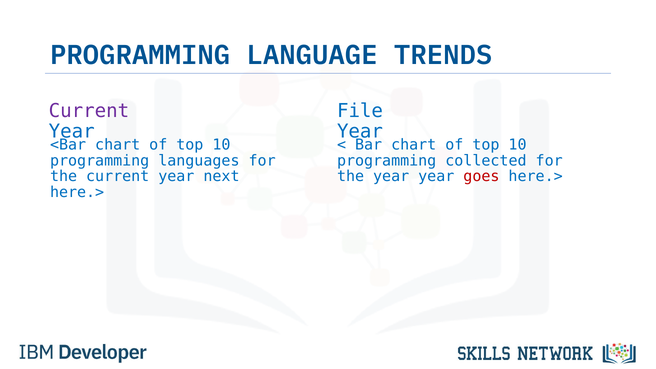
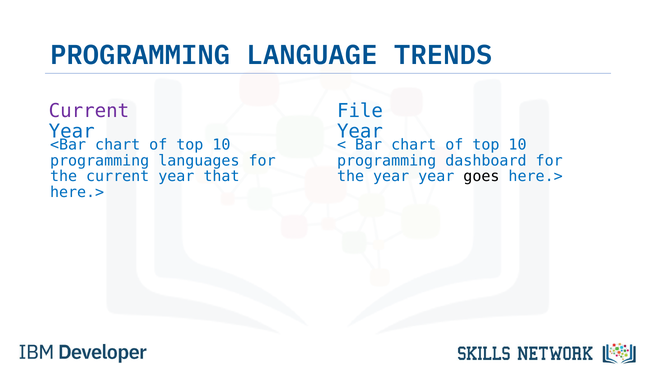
collected: collected -> dashboard (486, 161)
next: next -> that (221, 176)
goes colour: red -> black (481, 176)
